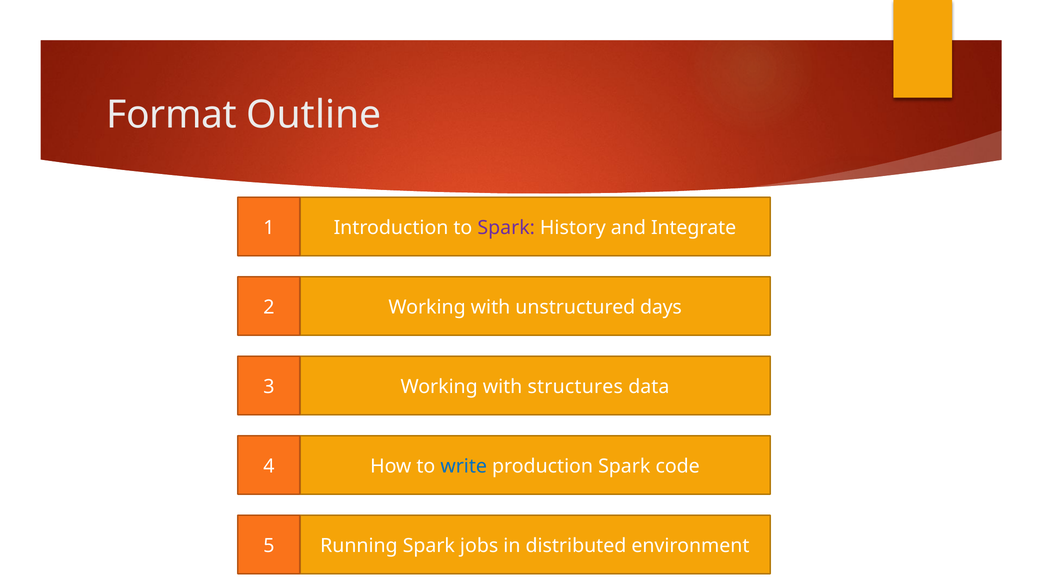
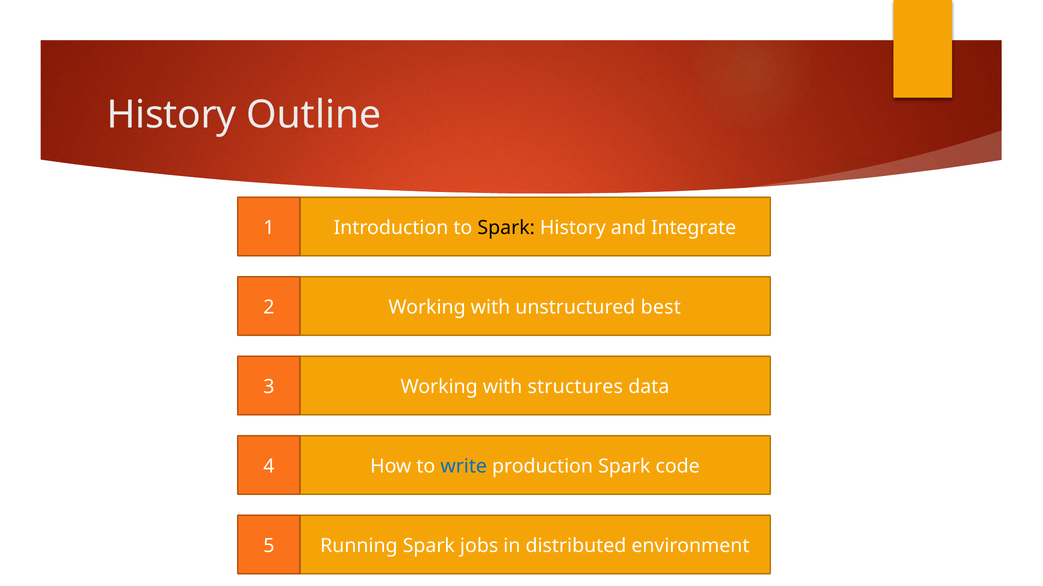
Format: Format -> History (171, 115)
Spark colour: purple -> black (506, 228)
days: days -> best (661, 308)
